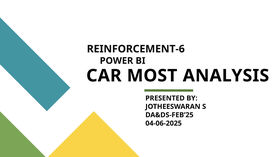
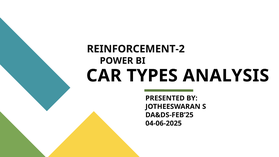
REINFORCEMENT-6: REINFORCEMENT-6 -> REINFORCEMENT-2 (136, 49)
MOST: MOST -> TYPES (152, 76)
